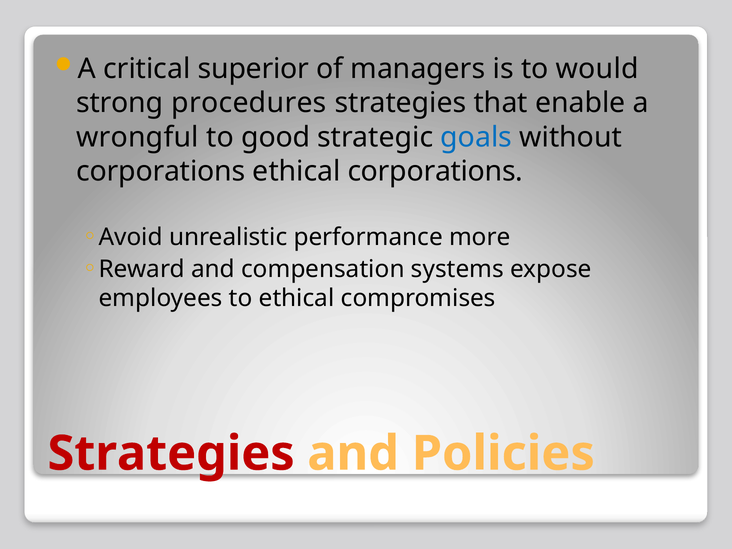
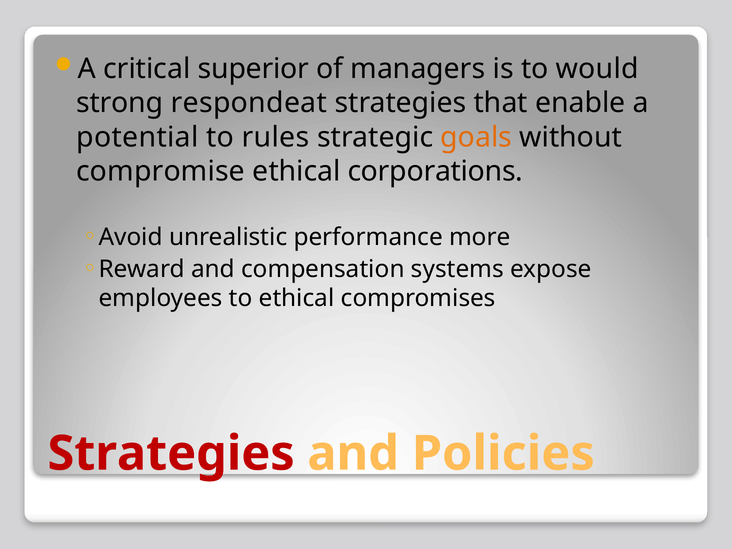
procedures: procedures -> respondeat (249, 103)
wrongful: wrongful -> potential (137, 137)
good: good -> rules (275, 137)
goals colour: blue -> orange (476, 137)
corporations: corporations -> compromise (161, 171)
